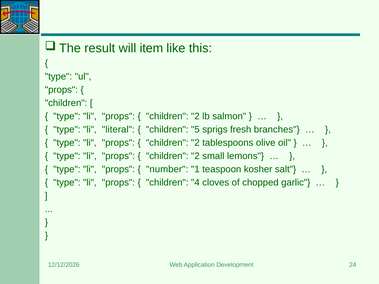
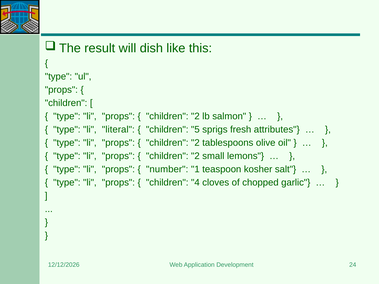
item: item -> dish (151, 48)
branches: branches -> attributes (277, 130)
